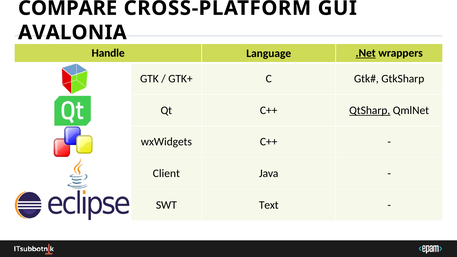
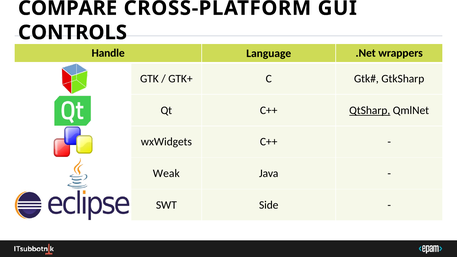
AVALONIA: AVALONIA -> CONTROLS (72, 33)
.Net underline: present -> none (366, 53)
Client: Client -> Weak (166, 174)
Text: Text -> Side (269, 205)
